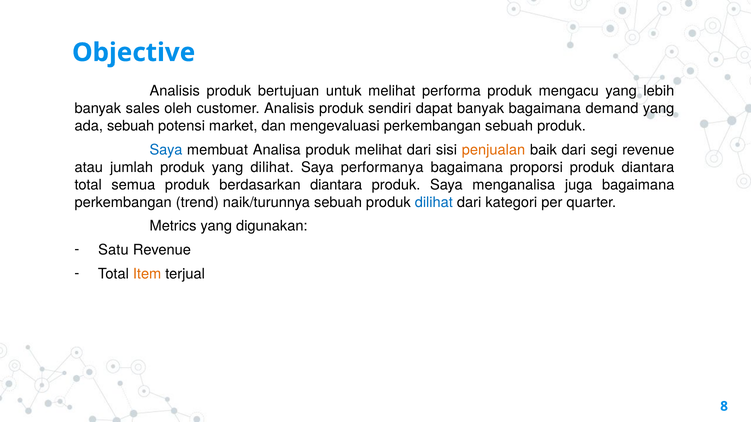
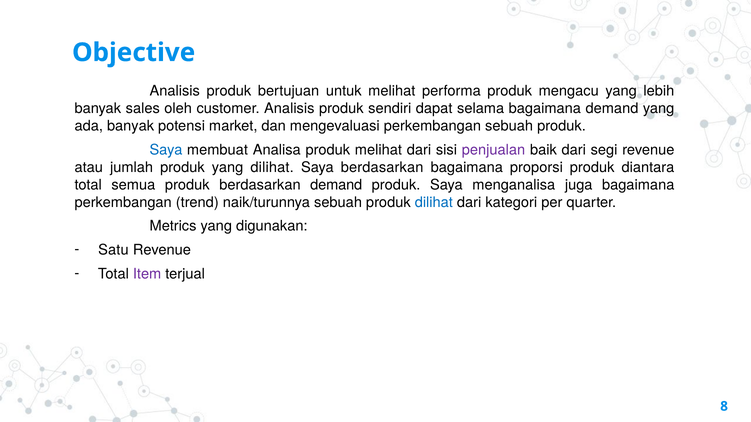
dapat banyak: banyak -> selama (481, 109)
ada sebuah: sebuah -> banyak (131, 126)
penjualan colour: orange -> purple (494, 150)
Saya performanya: performanya -> berdasarkan (382, 168)
berdasarkan diantara: diantara -> demand (336, 185)
Item colour: orange -> purple (147, 274)
